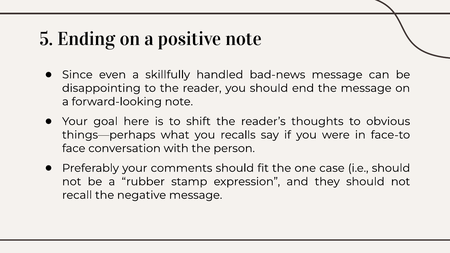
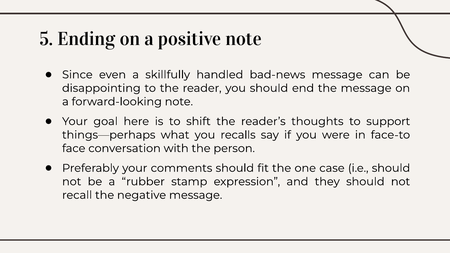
obvious: obvious -> support (388, 121)
